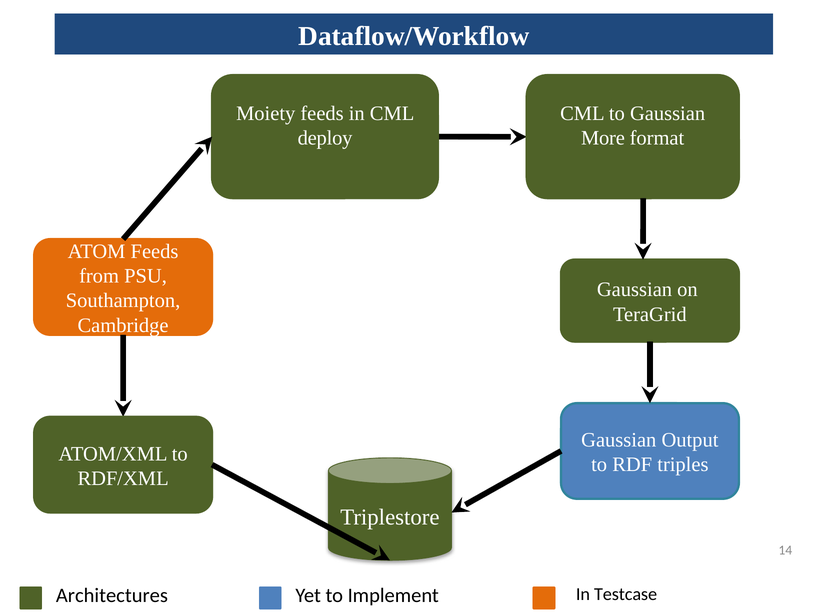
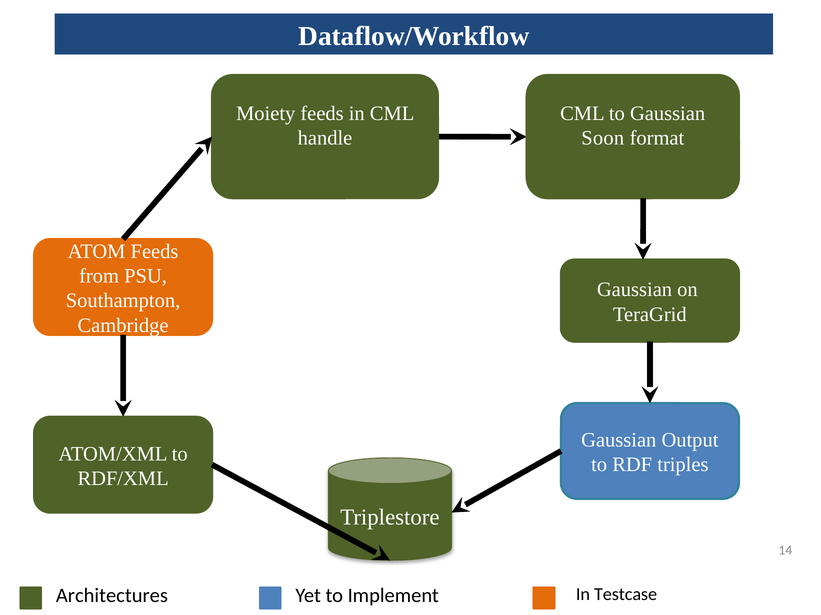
deploy: deploy -> handle (325, 138)
More: More -> Soon (603, 138)
